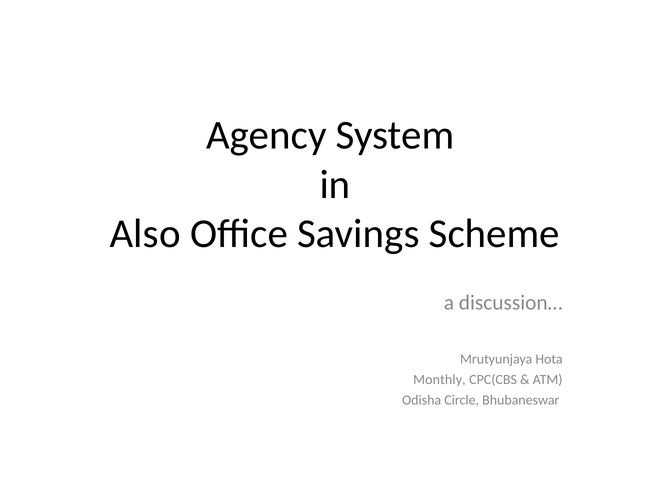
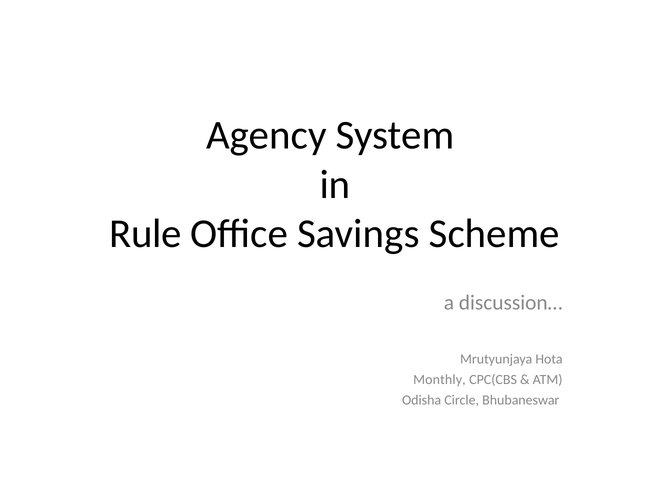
Also: Also -> Rule (145, 234)
